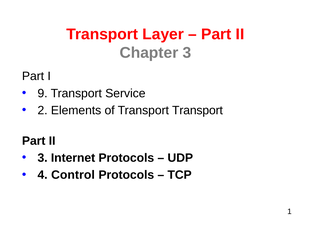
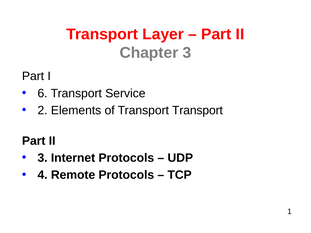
9: 9 -> 6 (43, 93)
Control: Control -> Remote (73, 175)
